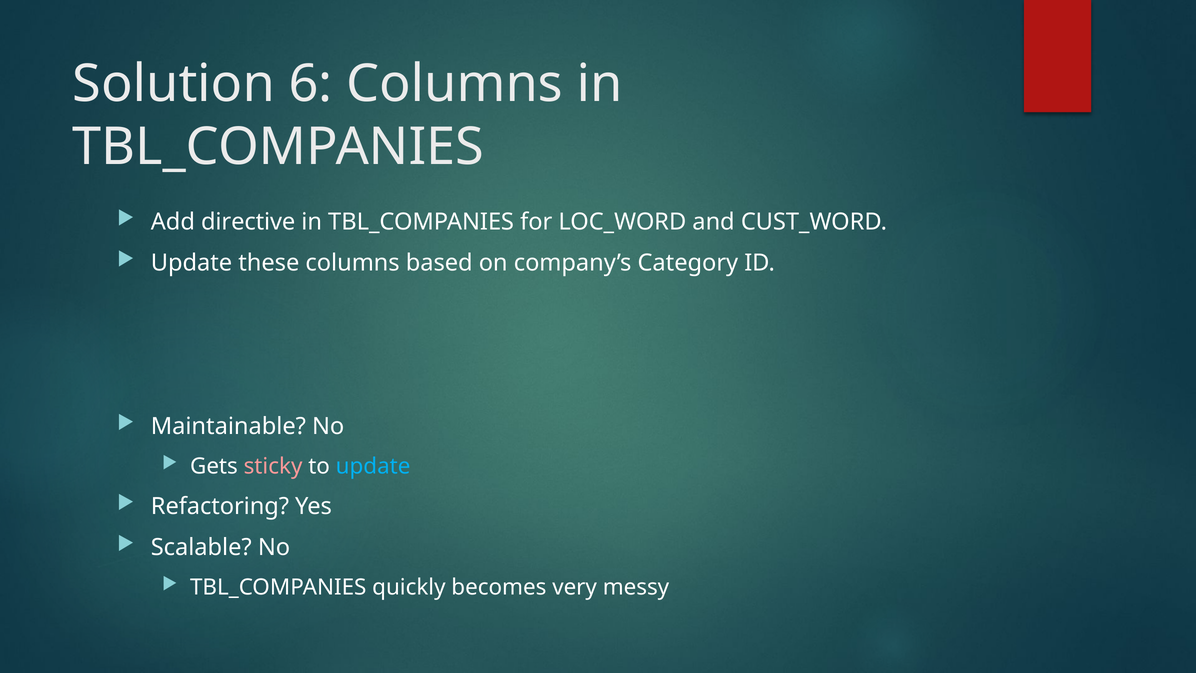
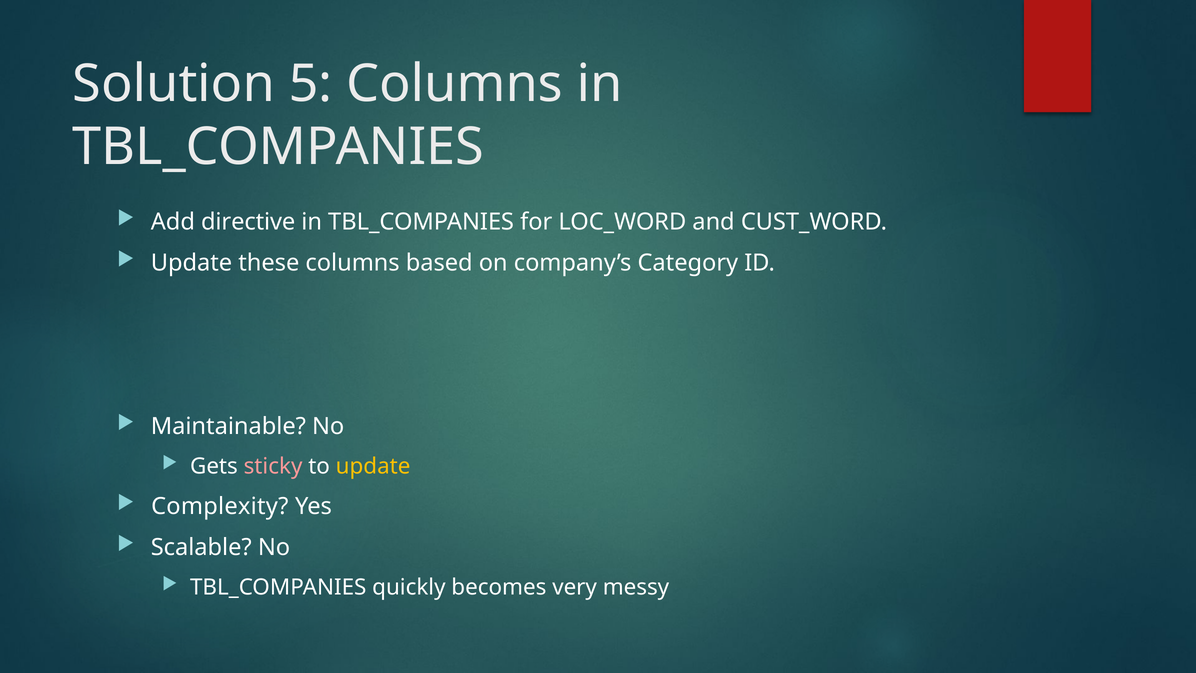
6: 6 -> 5 (310, 84)
update colour: light blue -> yellow (373, 466)
Refactoring: Refactoring -> Complexity (220, 506)
